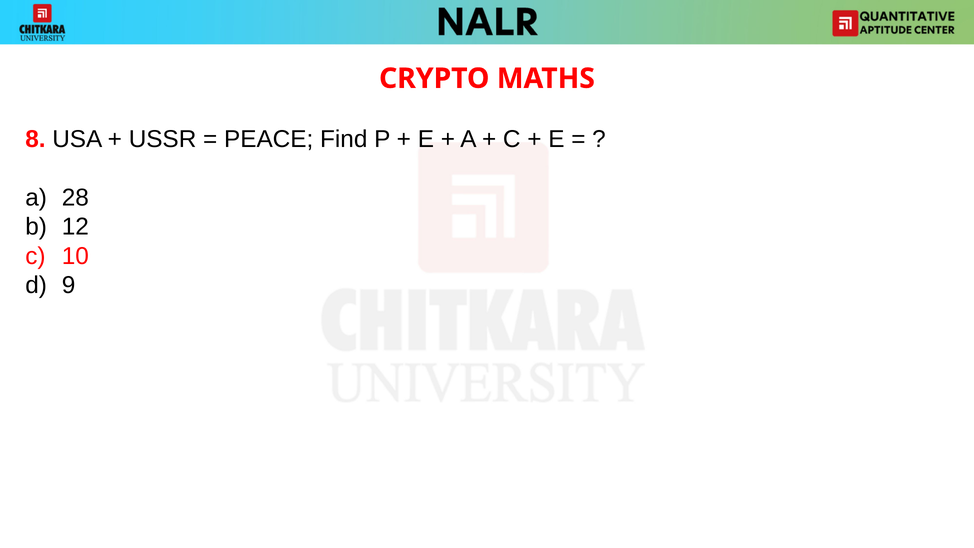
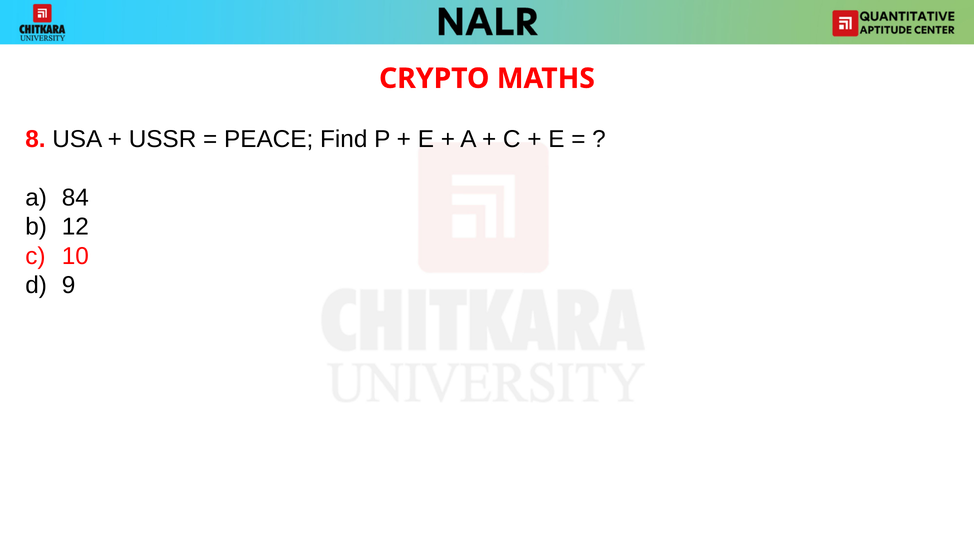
28: 28 -> 84 (75, 198)
